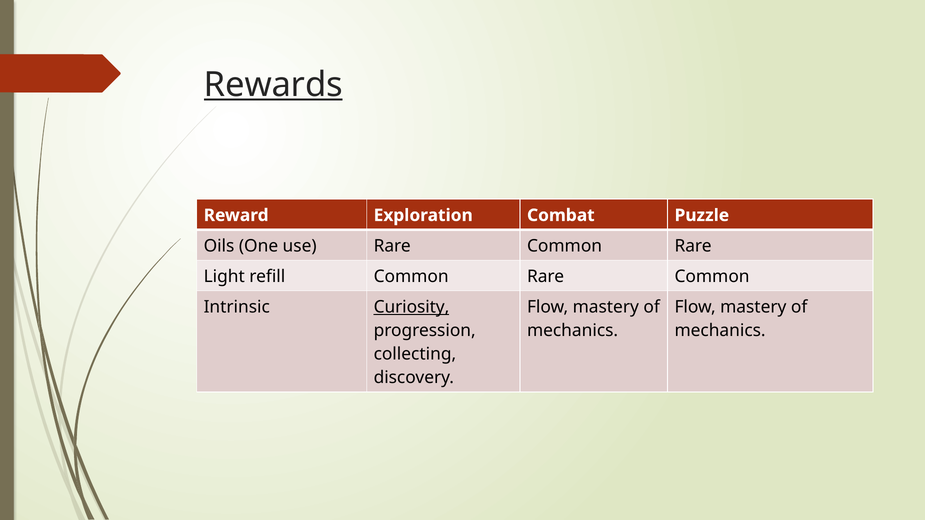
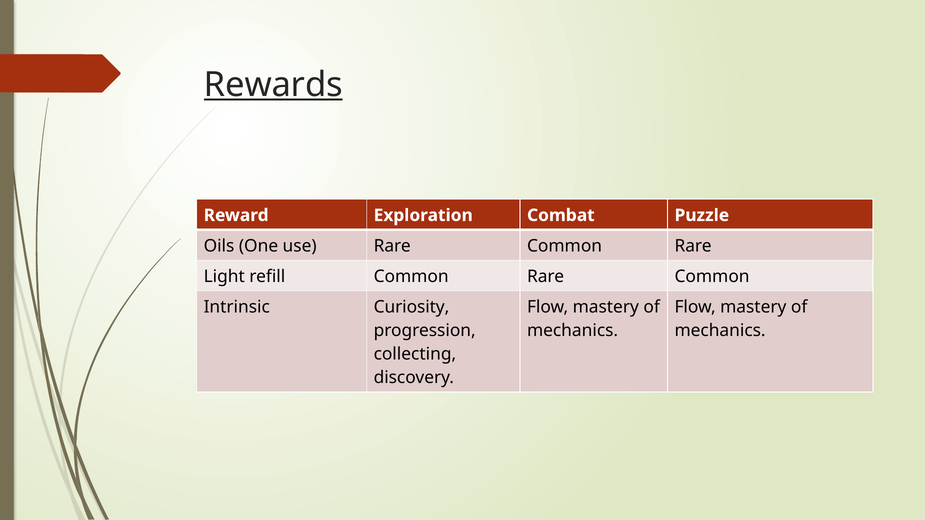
Curiosity underline: present -> none (411, 307)
